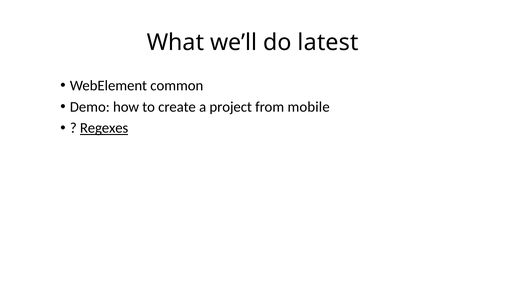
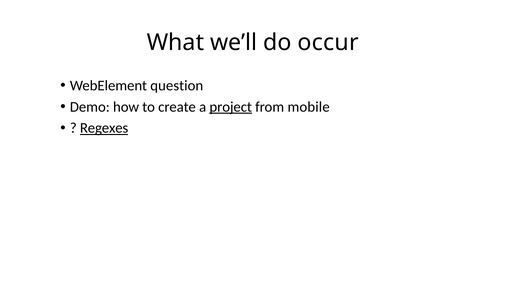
latest: latest -> occur (328, 43)
common: common -> question (177, 86)
project underline: none -> present (231, 107)
